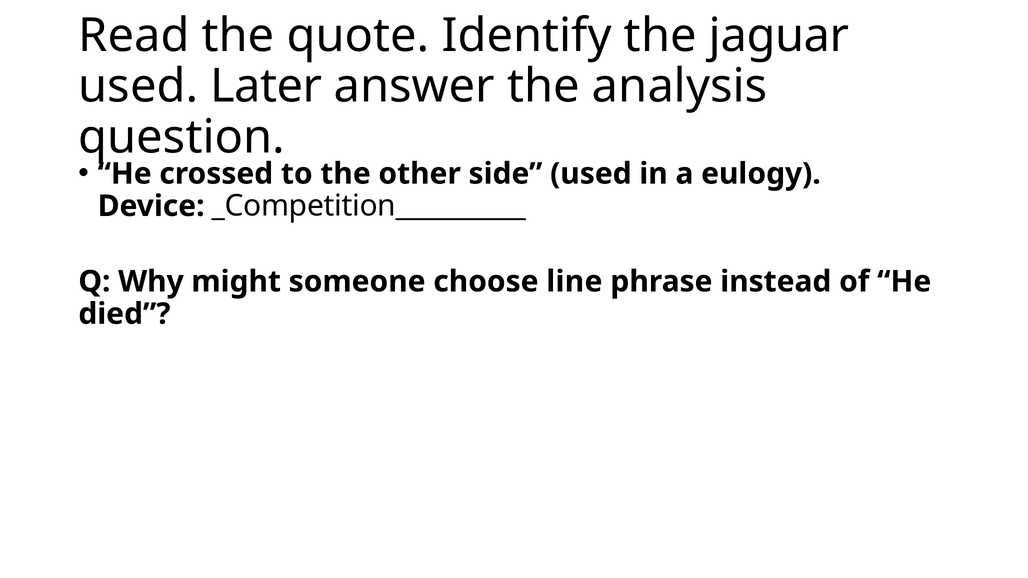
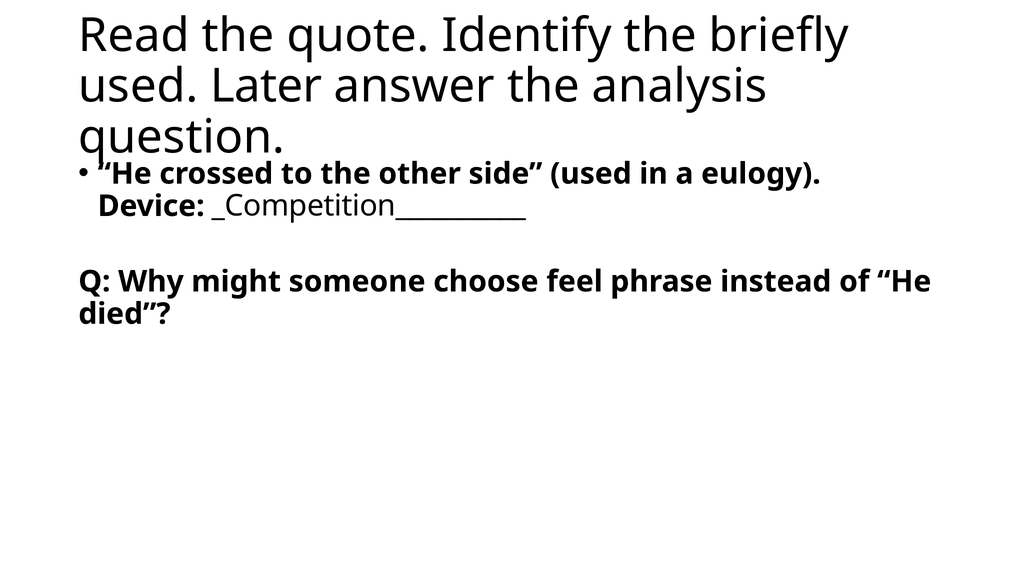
jaguar: jaguar -> briefly (779, 35)
line: line -> feel (574, 282)
